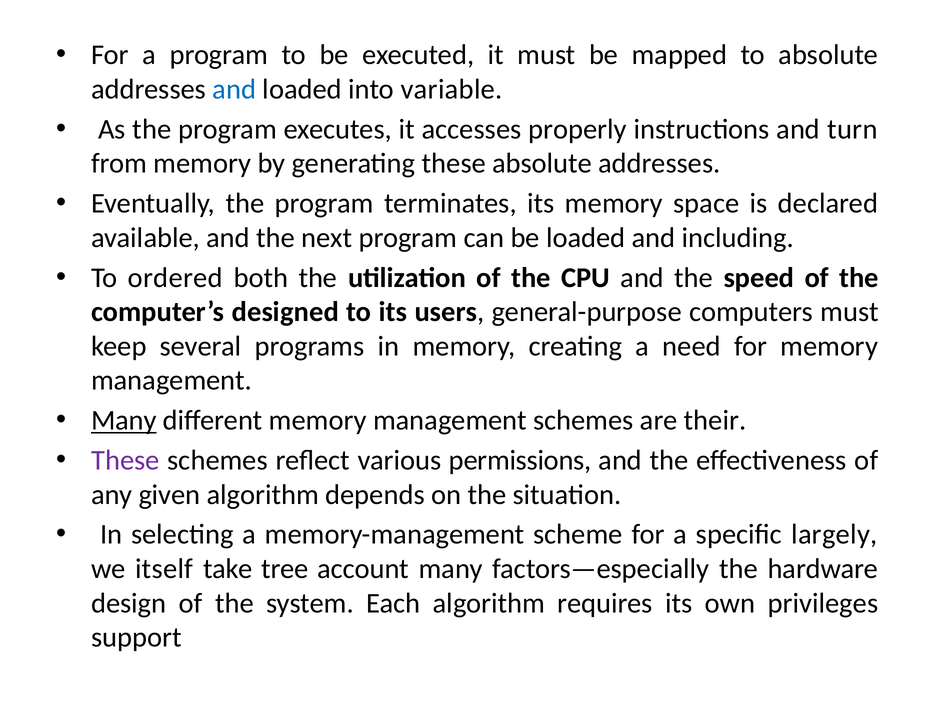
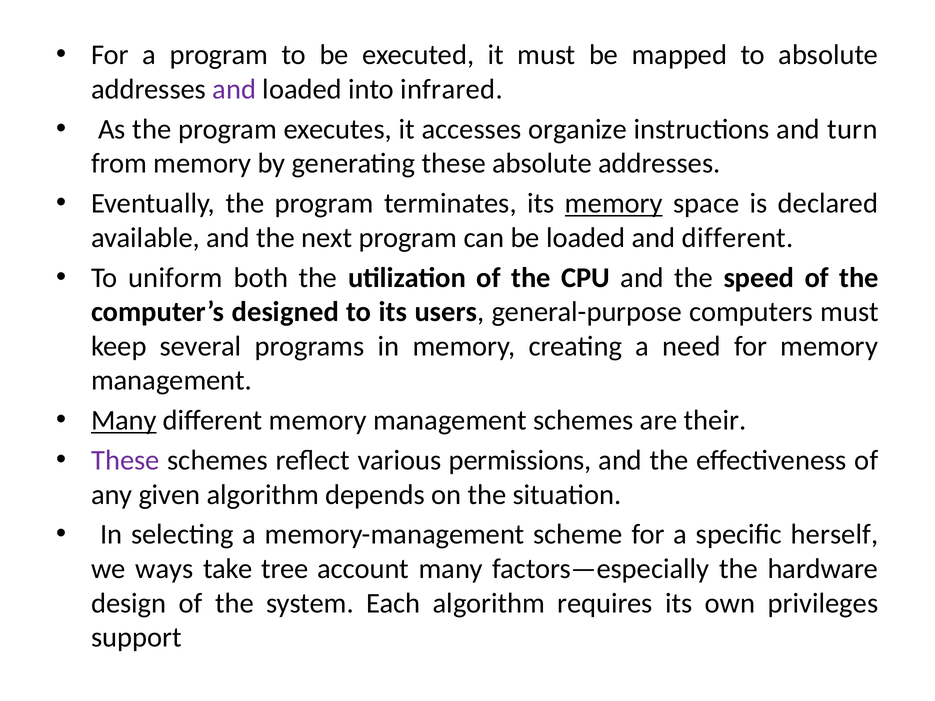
and colour: blue -> purple (234, 89)
variable: variable -> infrared (452, 89)
properly: properly -> organize (578, 129)
memory underline: none -> present (614, 203)
and including: including -> different (738, 238)
ordered: ordered -> uniform (175, 278)
largely: largely -> herself (834, 535)
itself: itself -> ways (164, 569)
